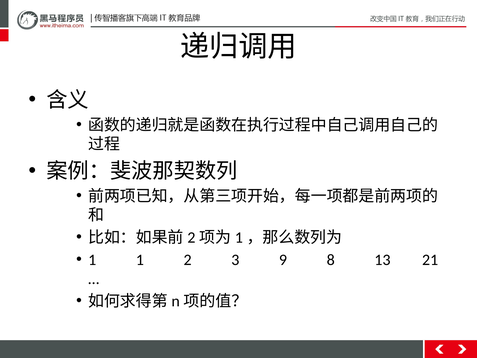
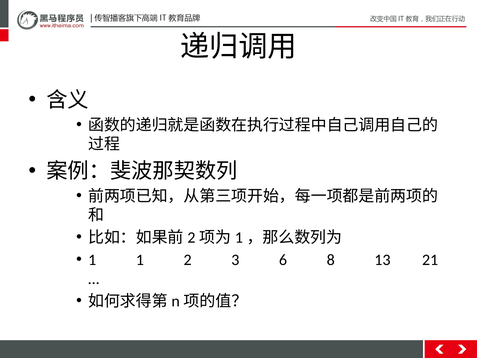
9: 9 -> 6 (283, 260)
